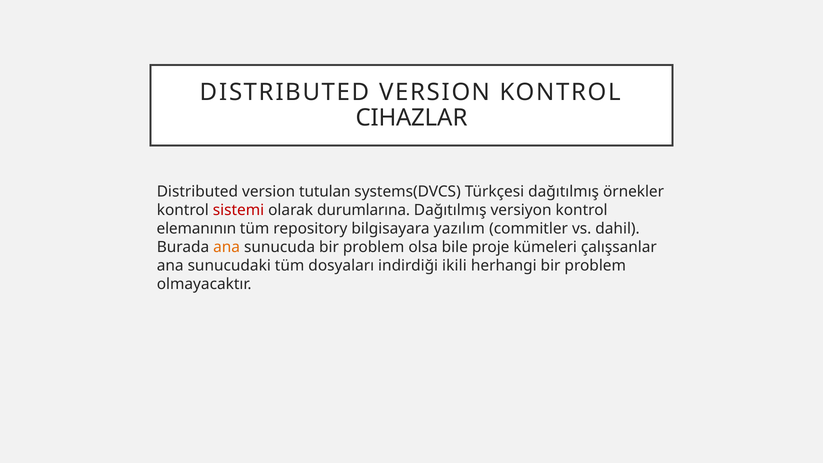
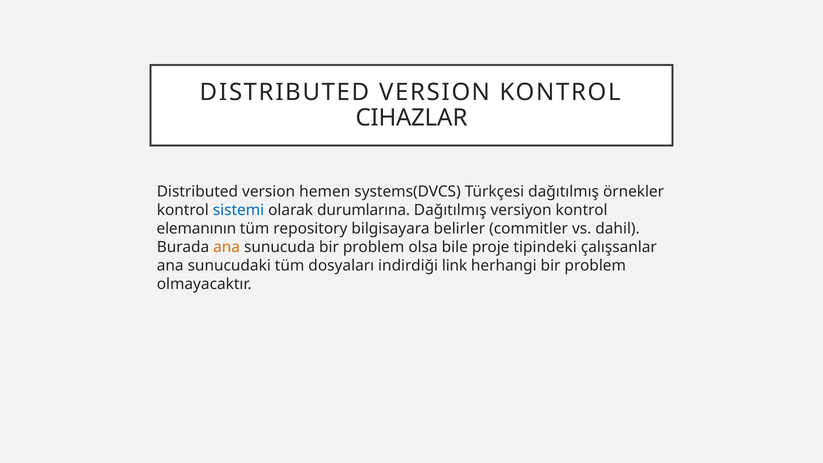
tutulan: tutulan -> hemen (325, 192)
sistemi colour: red -> blue (239, 210)
yazılım: yazılım -> belirler (459, 229)
kümeleri: kümeleri -> tipindeki (545, 247)
ikili: ikili -> link (455, 266)
